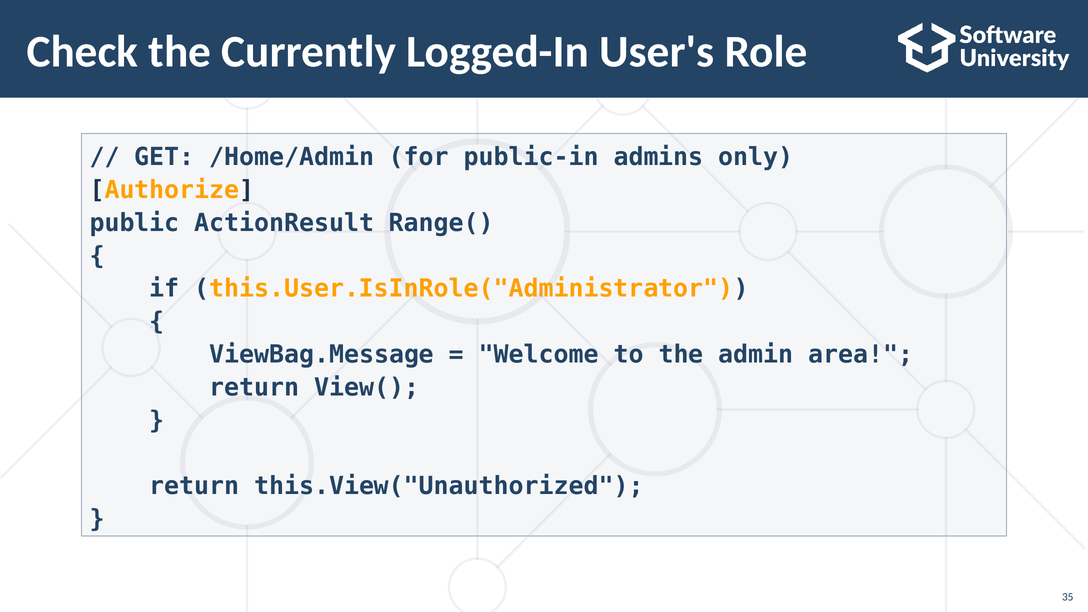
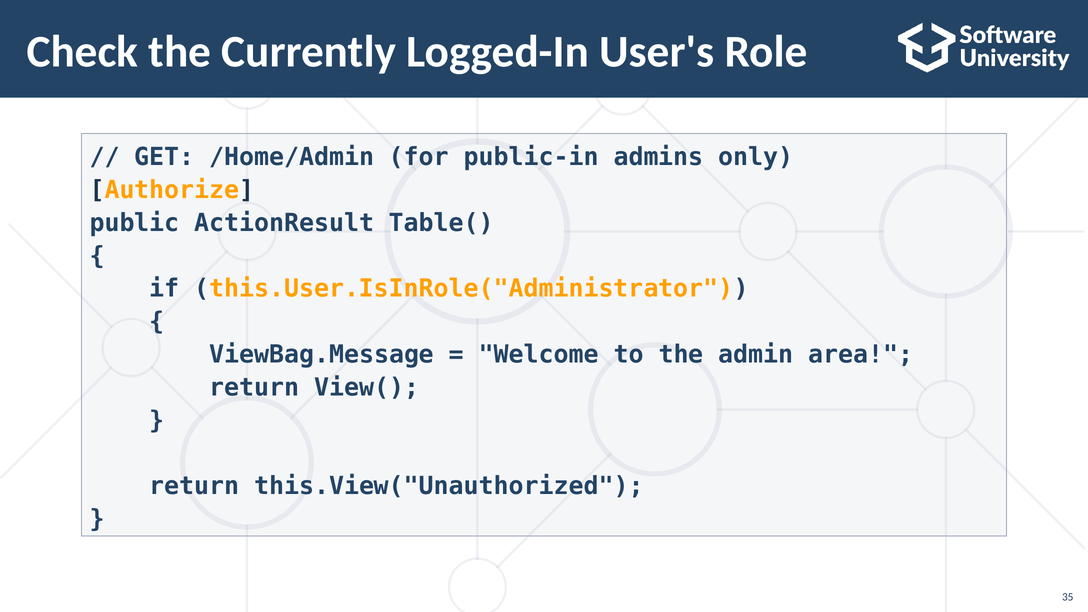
Range(: Range( -> Table( (441, 223)
